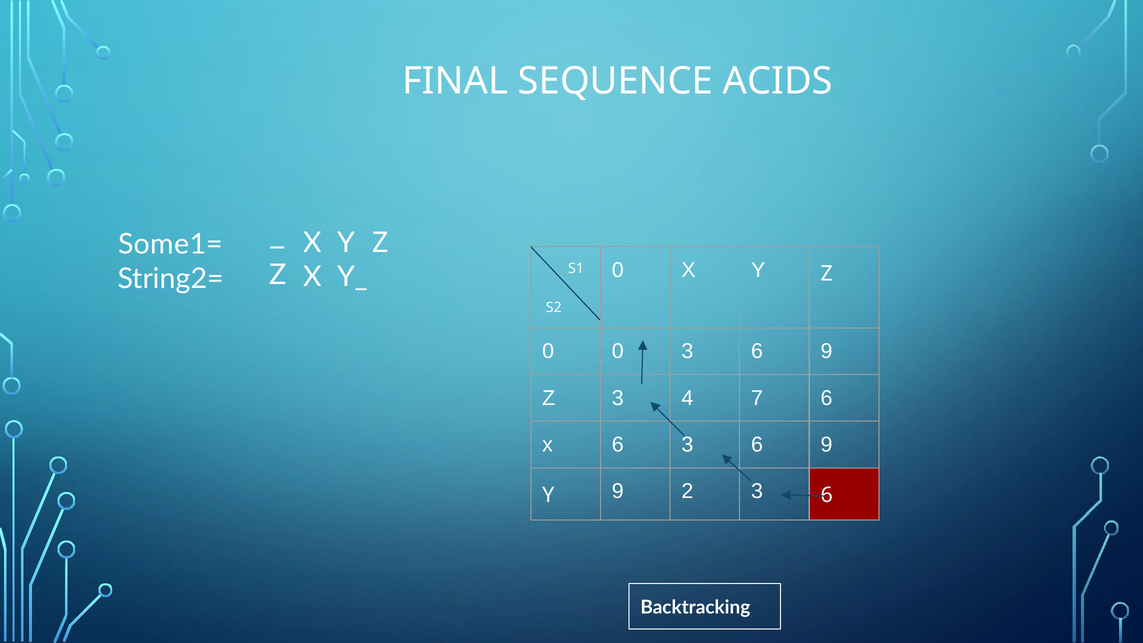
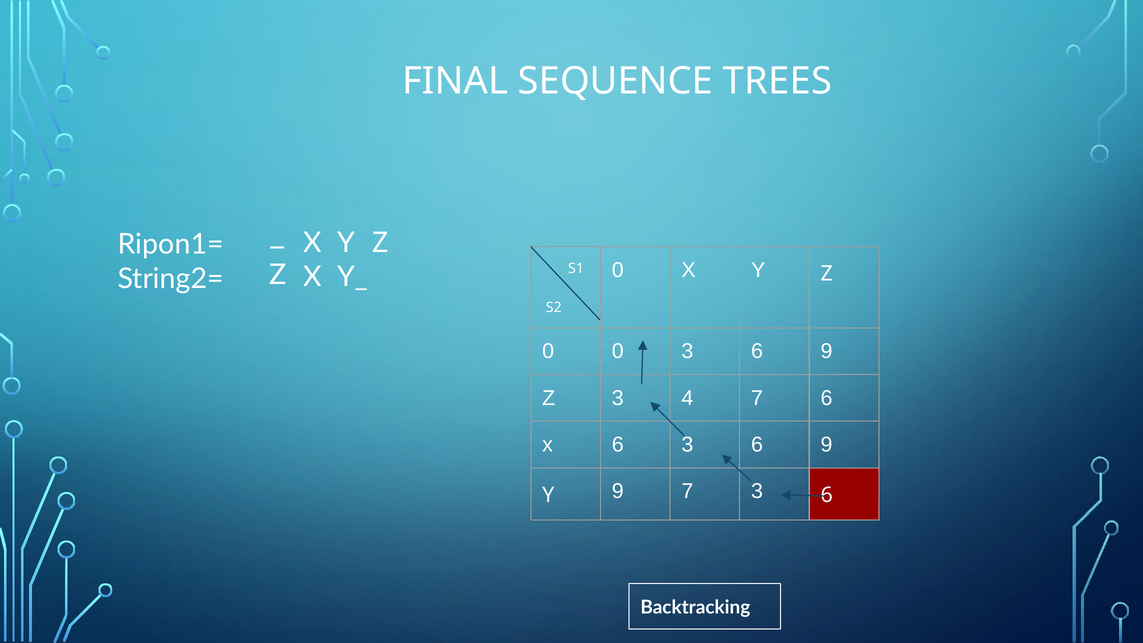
ACIDS: ACIDS -> TREES (778, 81)
Some1=: Some1= -> Ripon1= (171, 244)
9 2: 2 -> 7 (687, 491)
